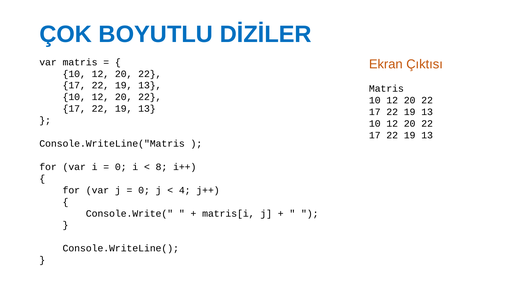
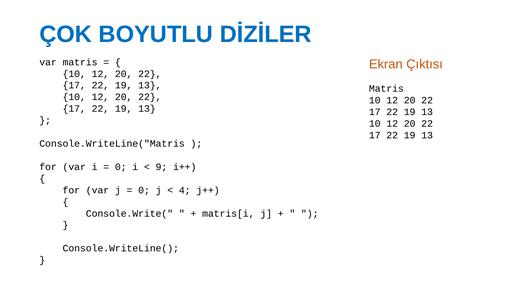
8: 8 -> 9 (161, 167)
